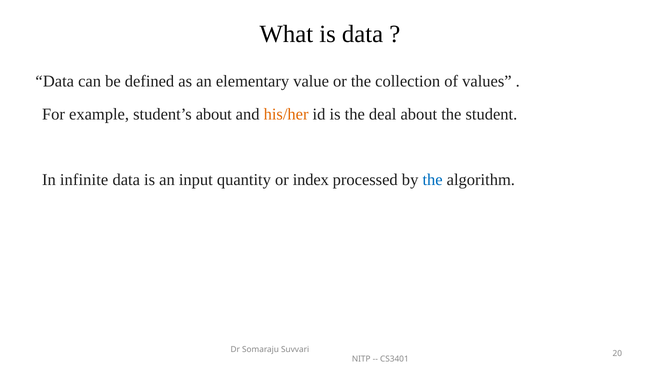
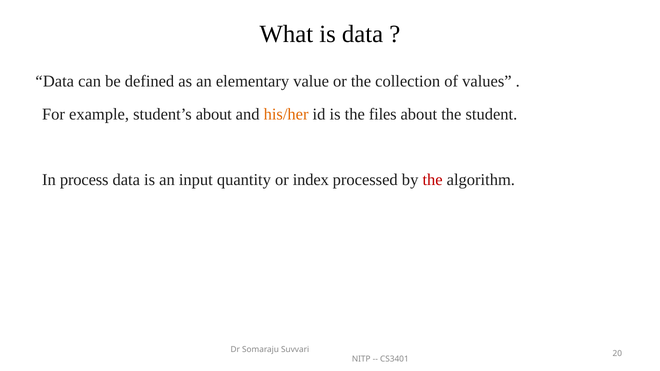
deal: deal -> files (383, 114)
infinite: infinite -> process (84, 180)
the colour: blue -> red (433, 180)
